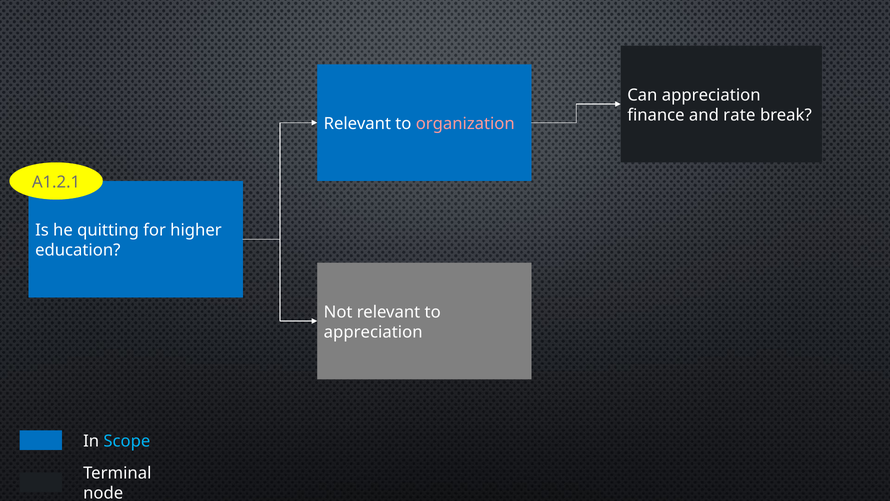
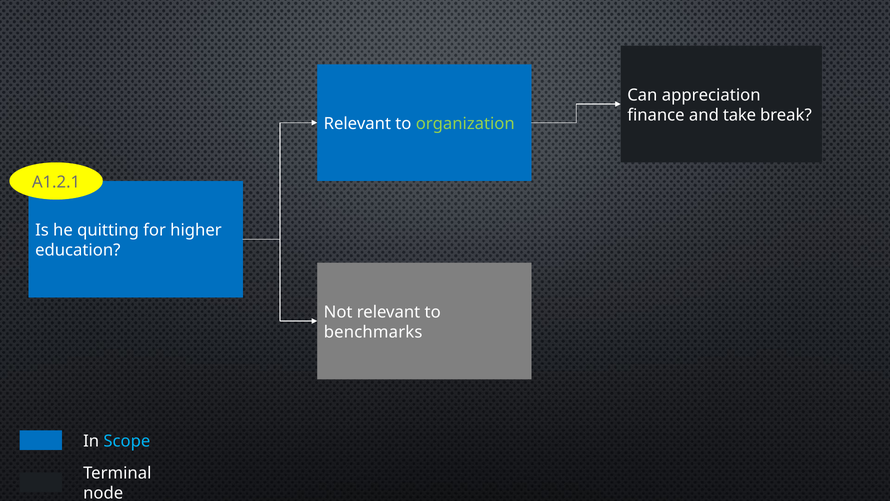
rate: rate -> take (740, 115)
organization colour: pink -> light green (465, 124)
appreciation: appreciation -> benchmarks (373, 332)
